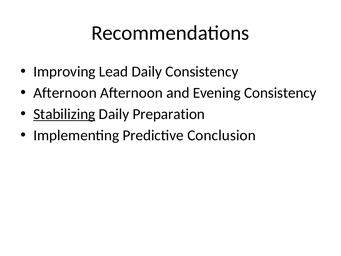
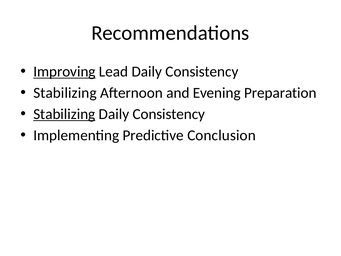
Improving underline: none -> present (64, 72)
Afternoon: Afternoon -> Stabilizing (65, 93)
Evening Consistency: Consistency -> Preparation (280, 93)
Preparation: Preparation -> Consistency (169, 114)
